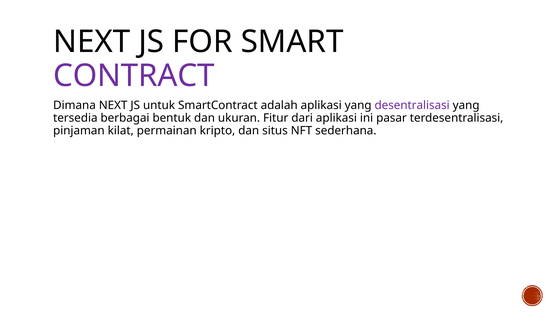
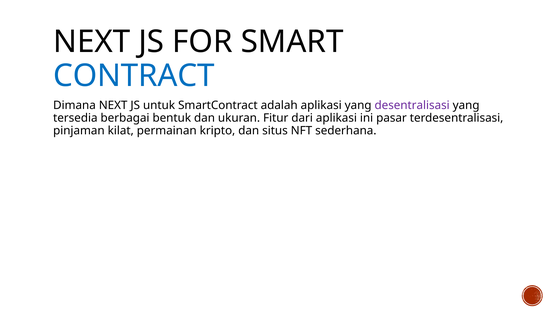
CONTRACT colour: purple -> blue (134, 76)
